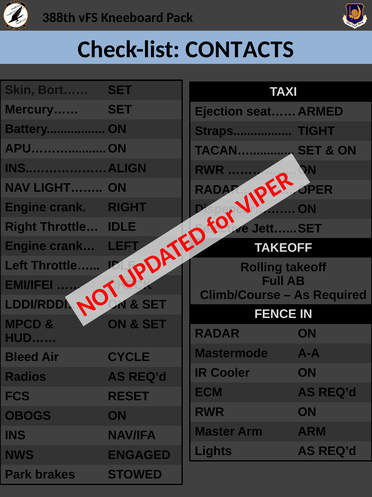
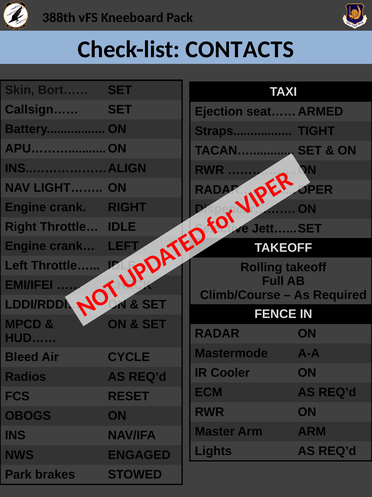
Mercury……: Mercury…… -> Callsign…… (42, 109)
